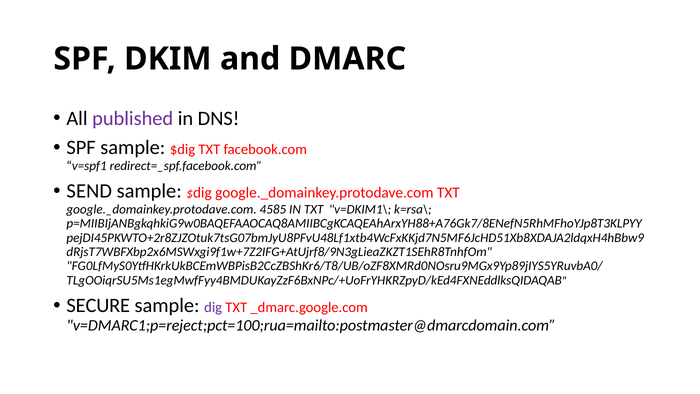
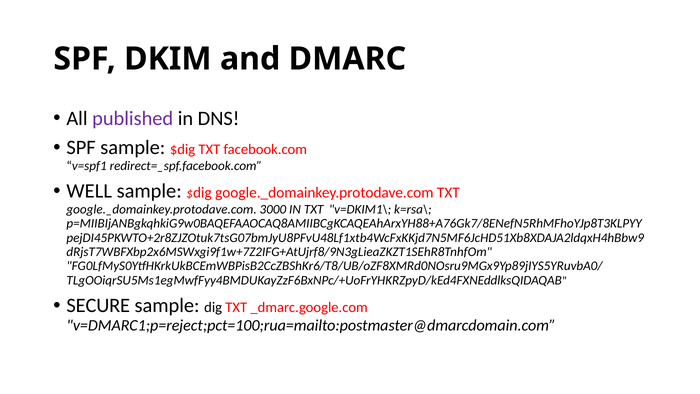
SEND: SEND -> WELL (89, 191)
4585: 4585 -> 3000 (273, 209)
dig colour: purple -> black (213, 307)
